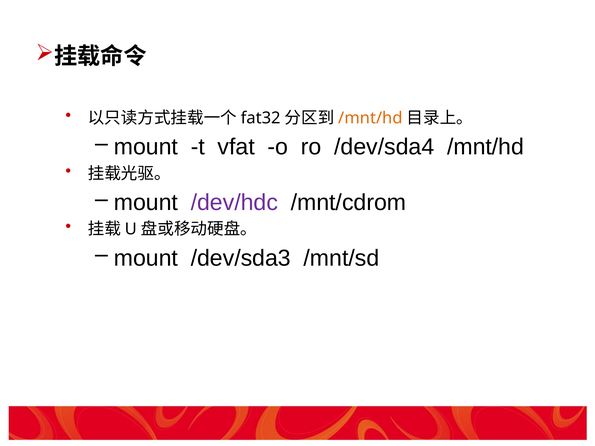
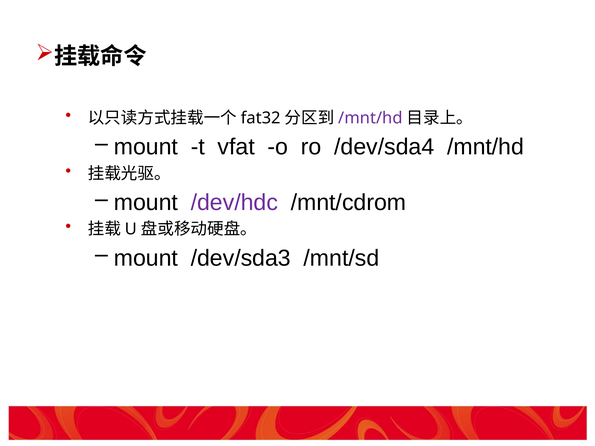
/mnt/hd colour: orange -> purple (370, 118)
